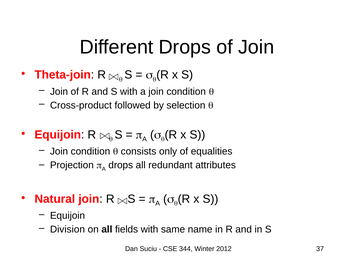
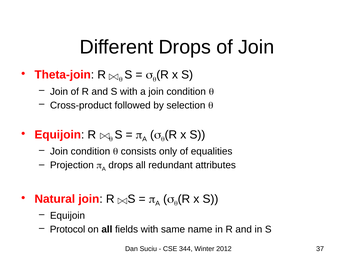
Division: Division -> Protocol (68, 229)
